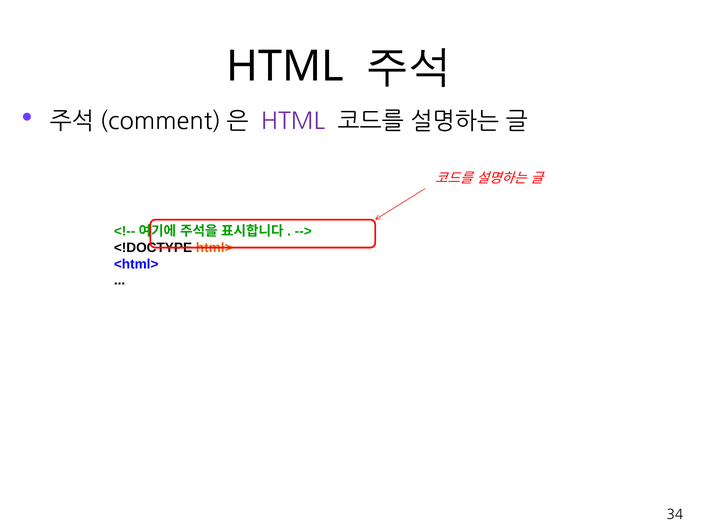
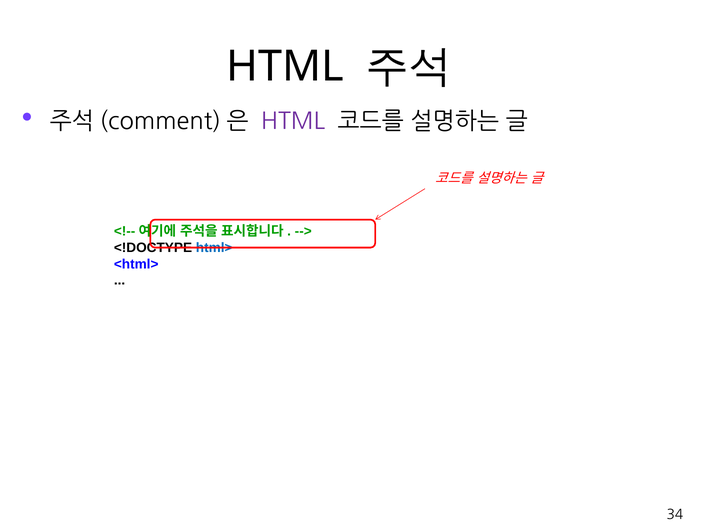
html> colour: orange -> blue (214, 248)
